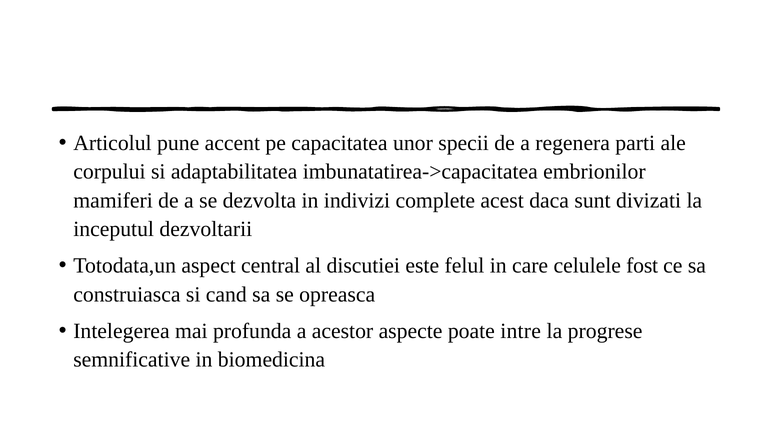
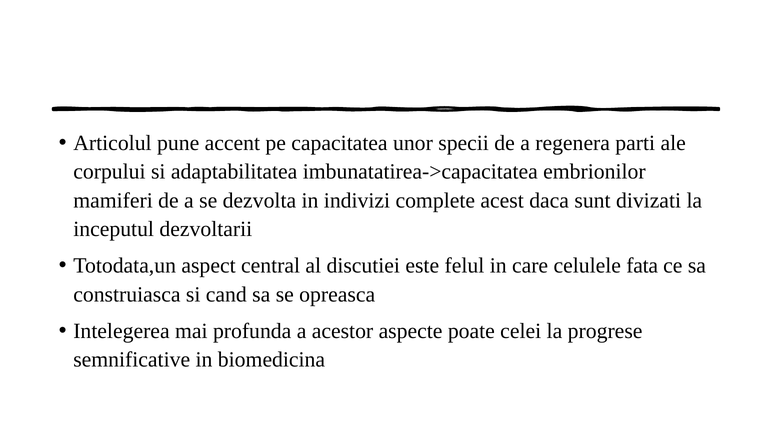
fost: fost -> fata (642, 266)
intre: intre -> celei (521, 331)
